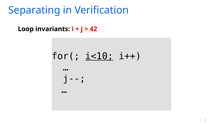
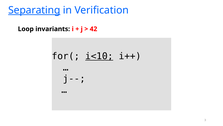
Separating underline: none -> present (34, 10)
